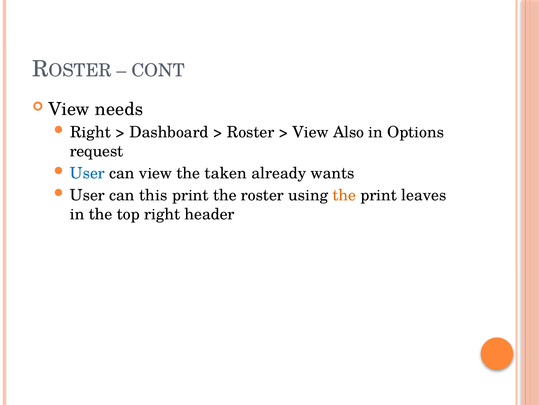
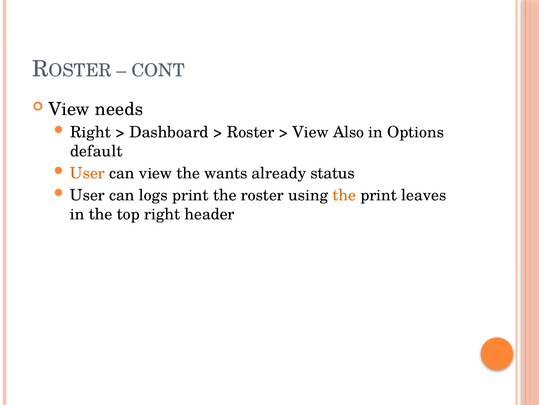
request: request -> default (96, 151)
User colour: blue -> orange (87, 173)
taken: taken -> wants (226, 173)
wants: wants -> status (333, 173)
this: this -> logs (153, 195)
